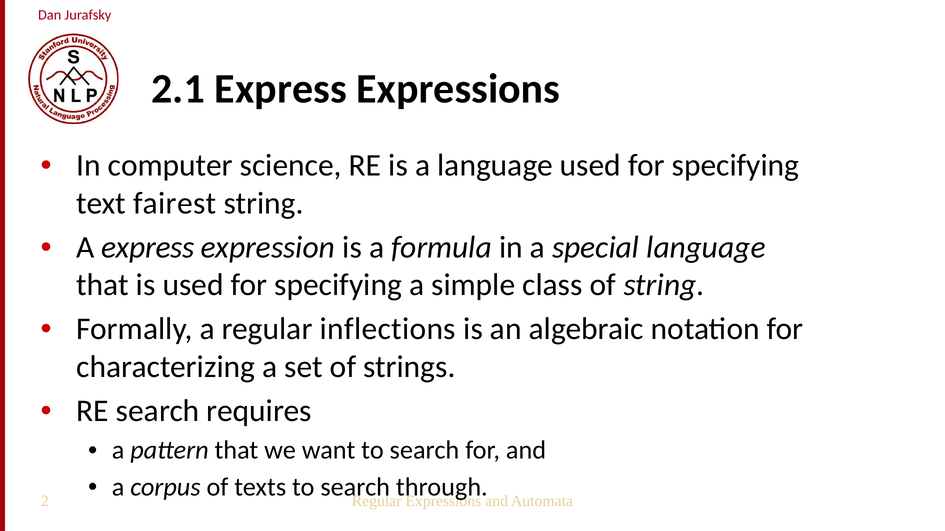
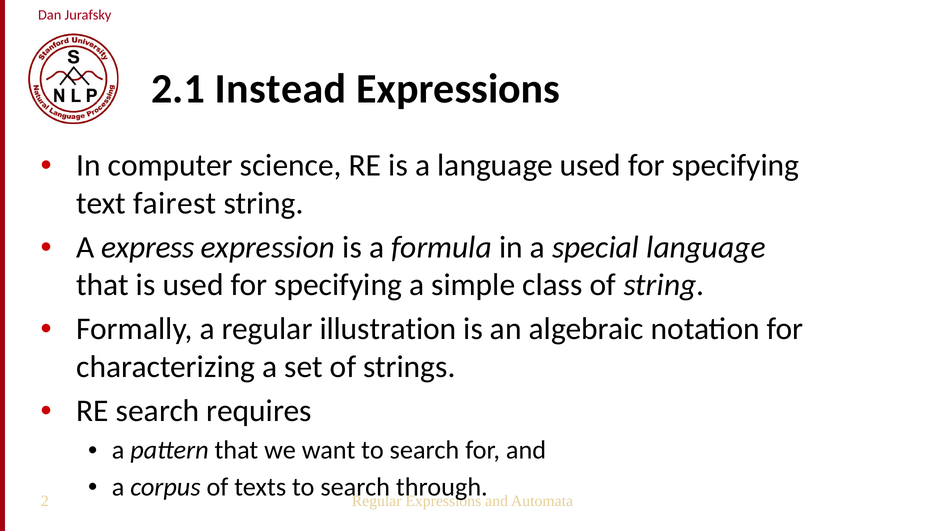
2.1 Express: Express -> Instead (281, 89)
inflections: inflections -> illustration (388, 329)
